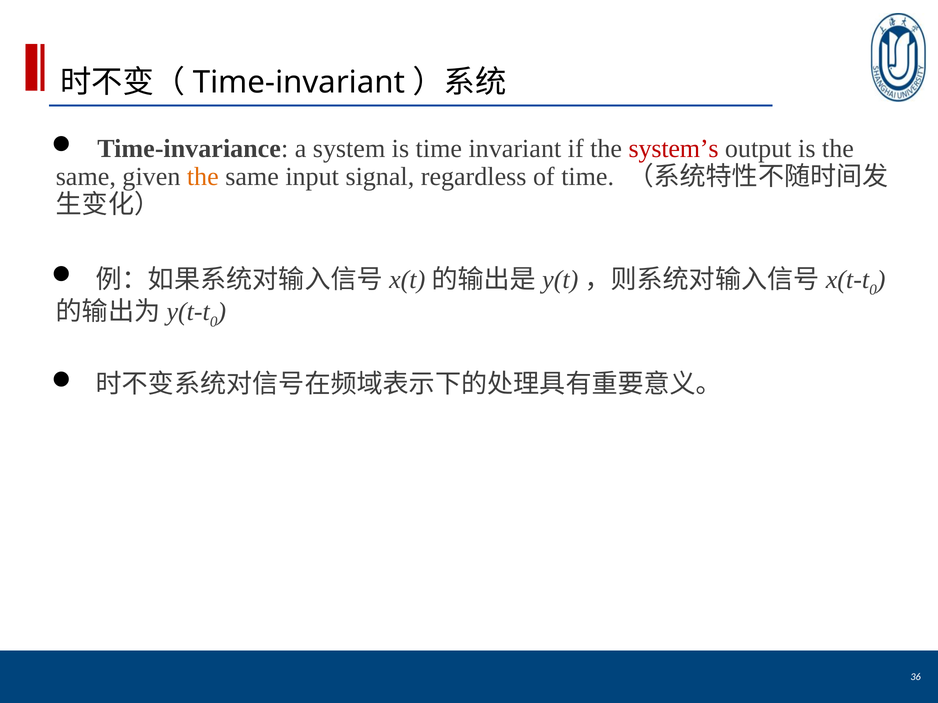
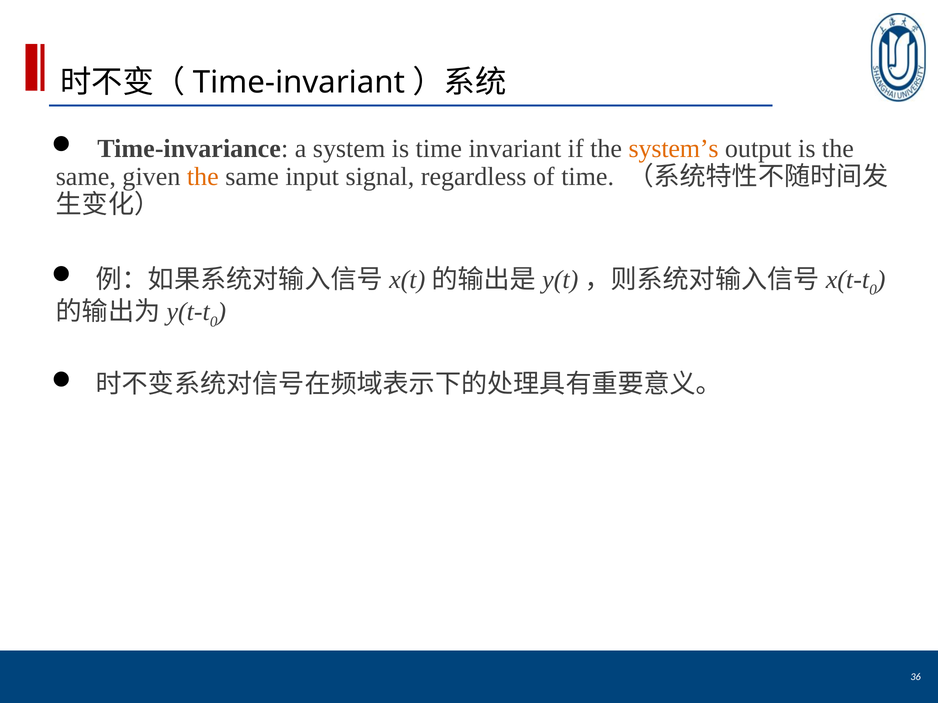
system’s colour: red -> orange (674, 149)
